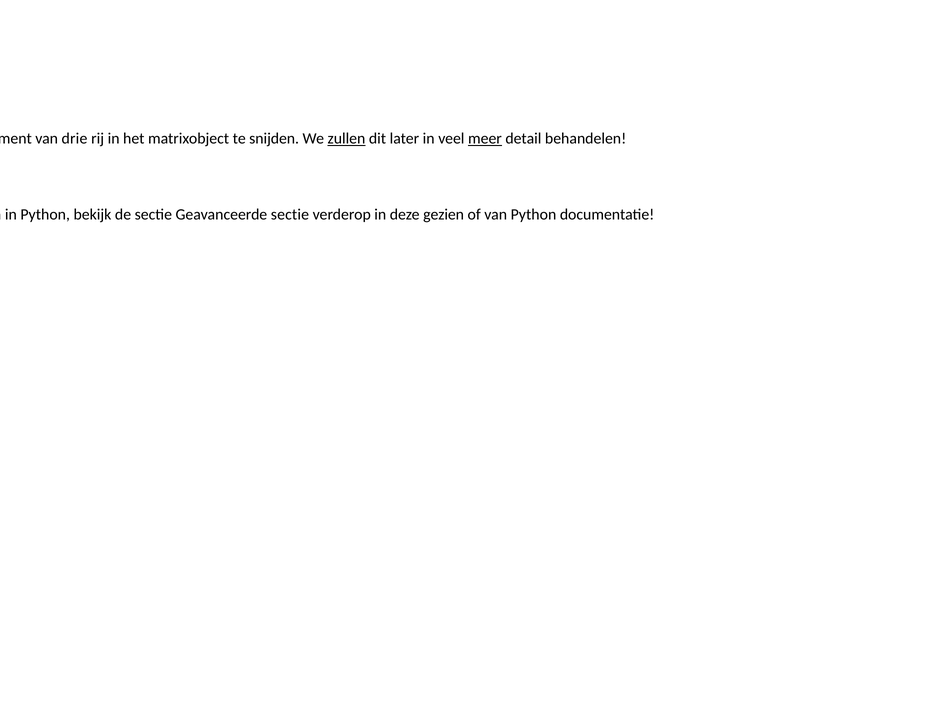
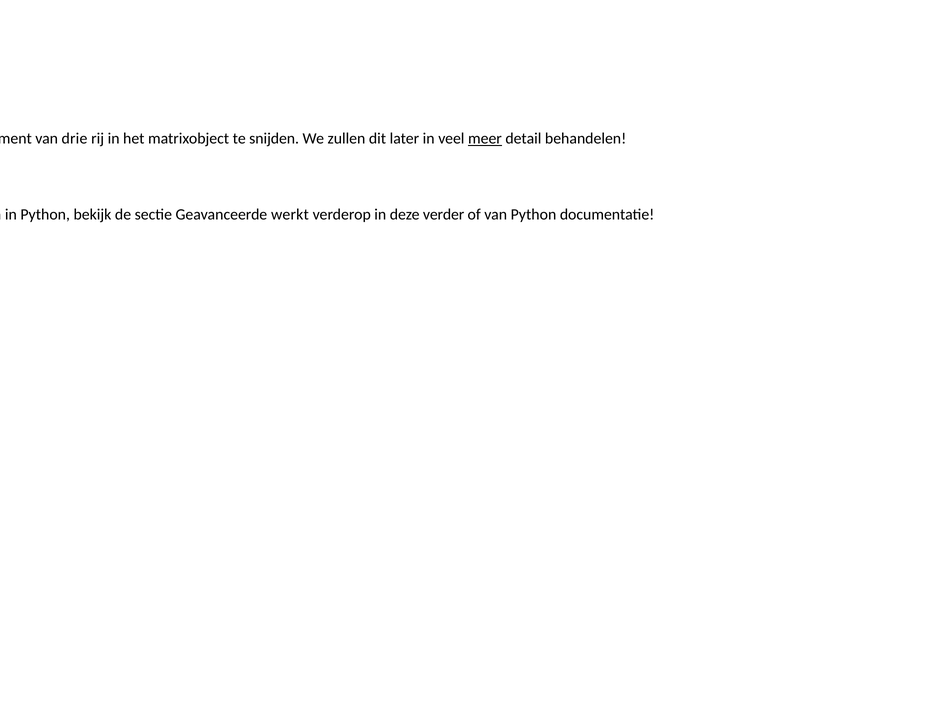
zullen underline: present -> none (346, 139)
Geavanceerde sectie: sectie -> werkt (290, 215)
gezien: gezien -> verder (444, 215)
